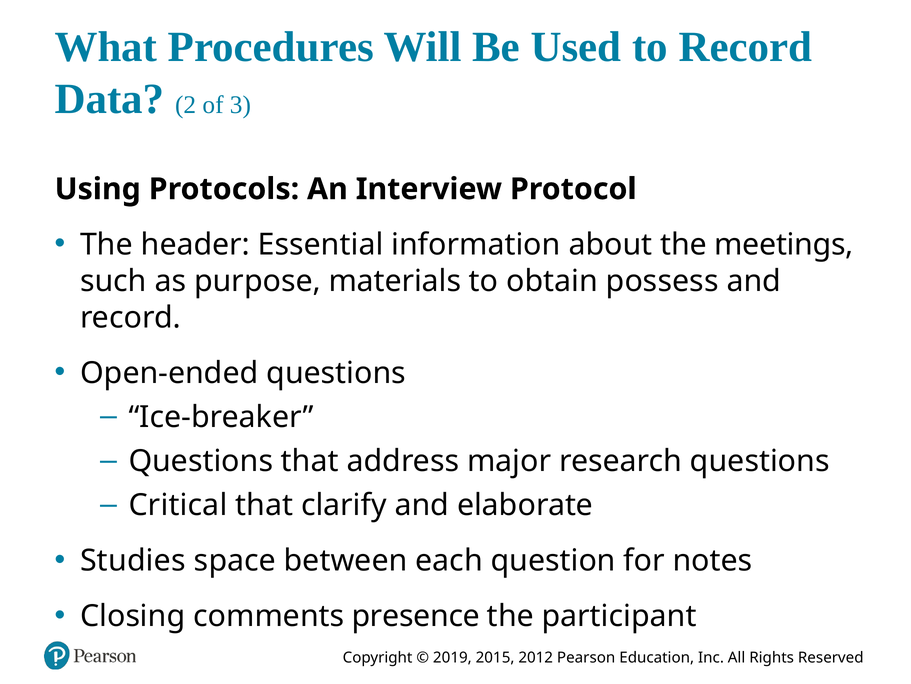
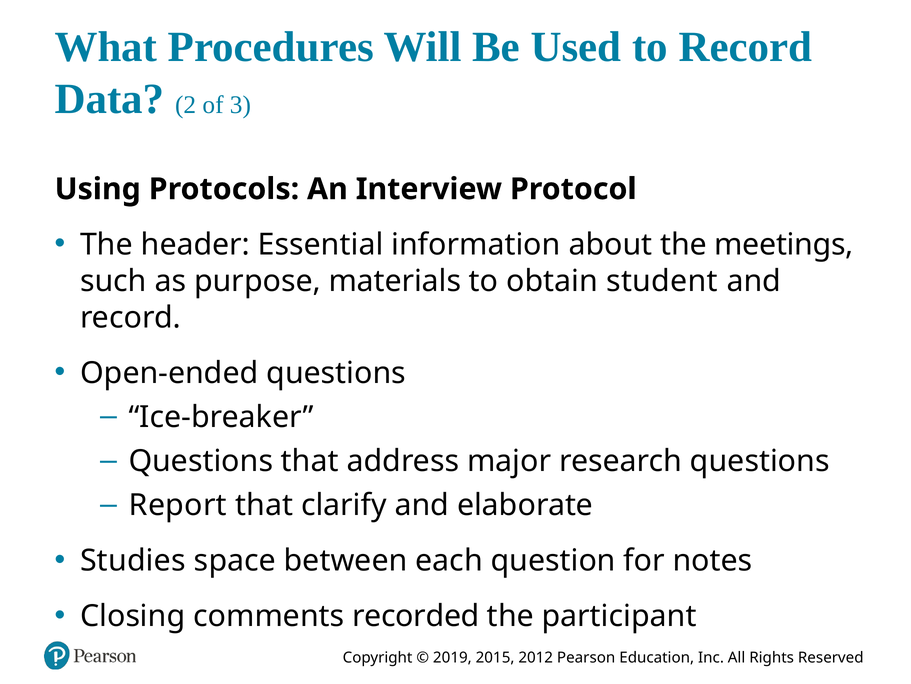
possess: possess -> student (662, 281)
Critical: Critical -> Report (178, 505)
presence: presence -> recorded (416, 616)
